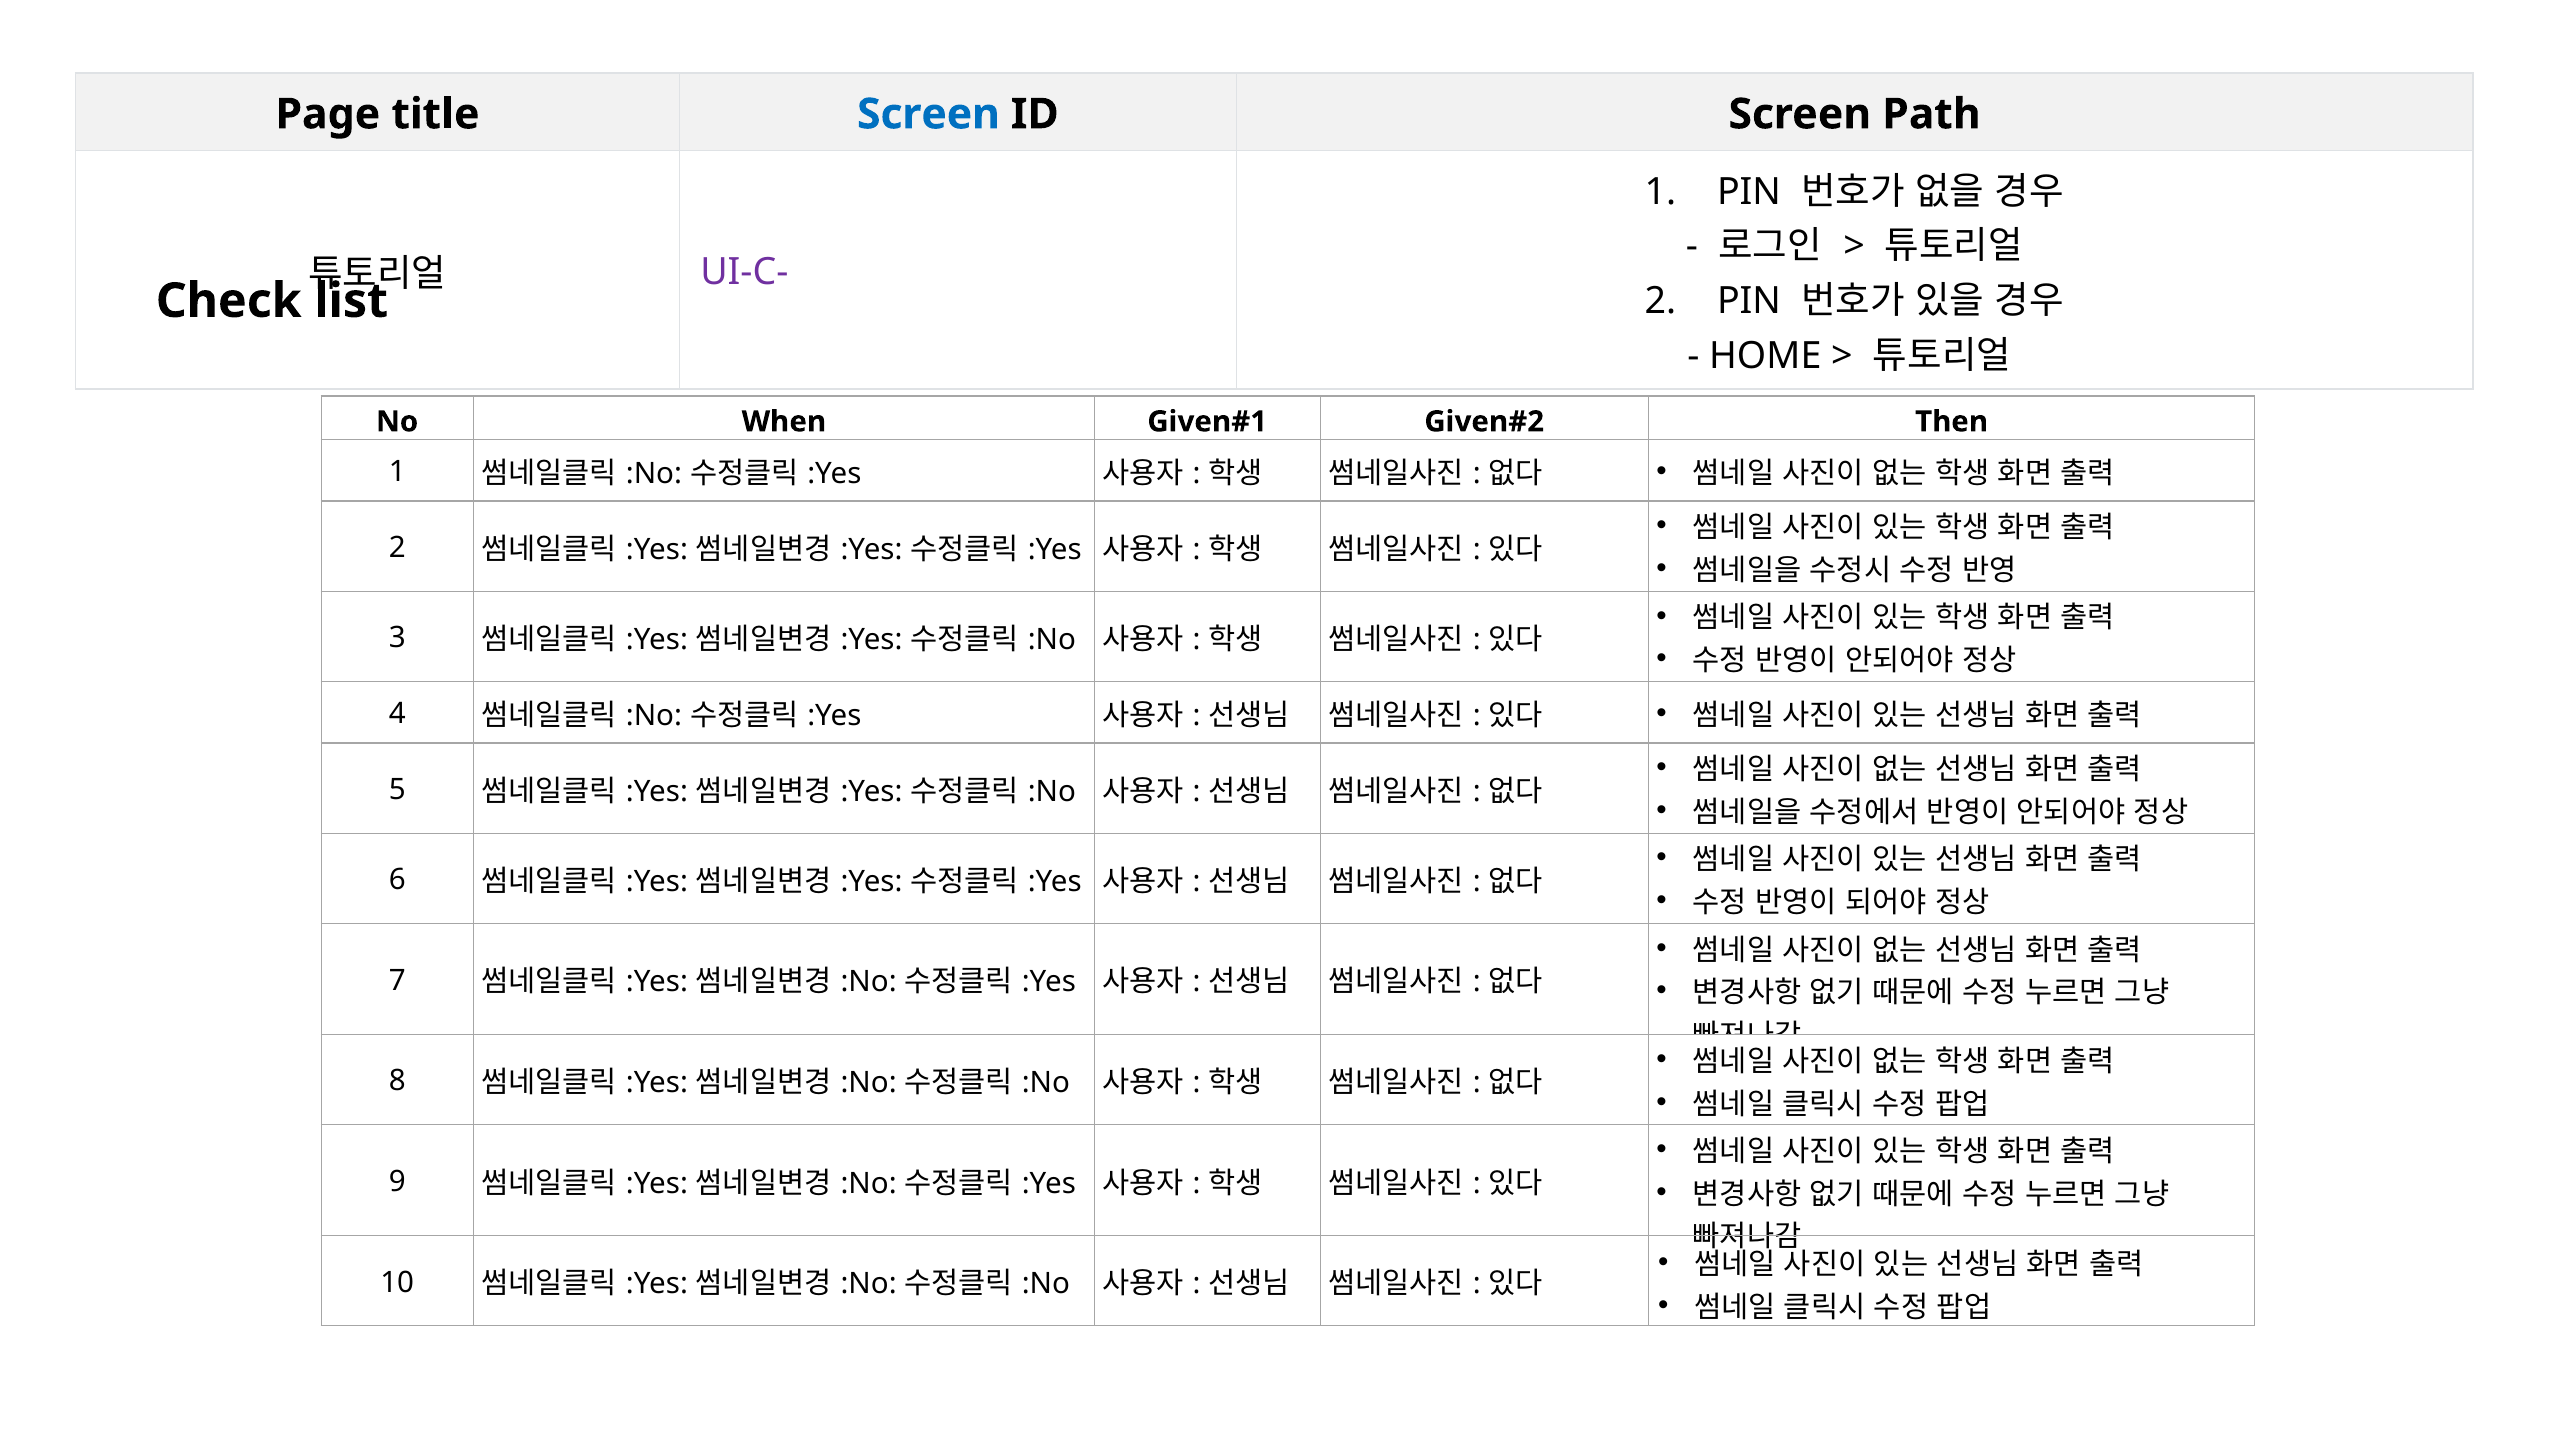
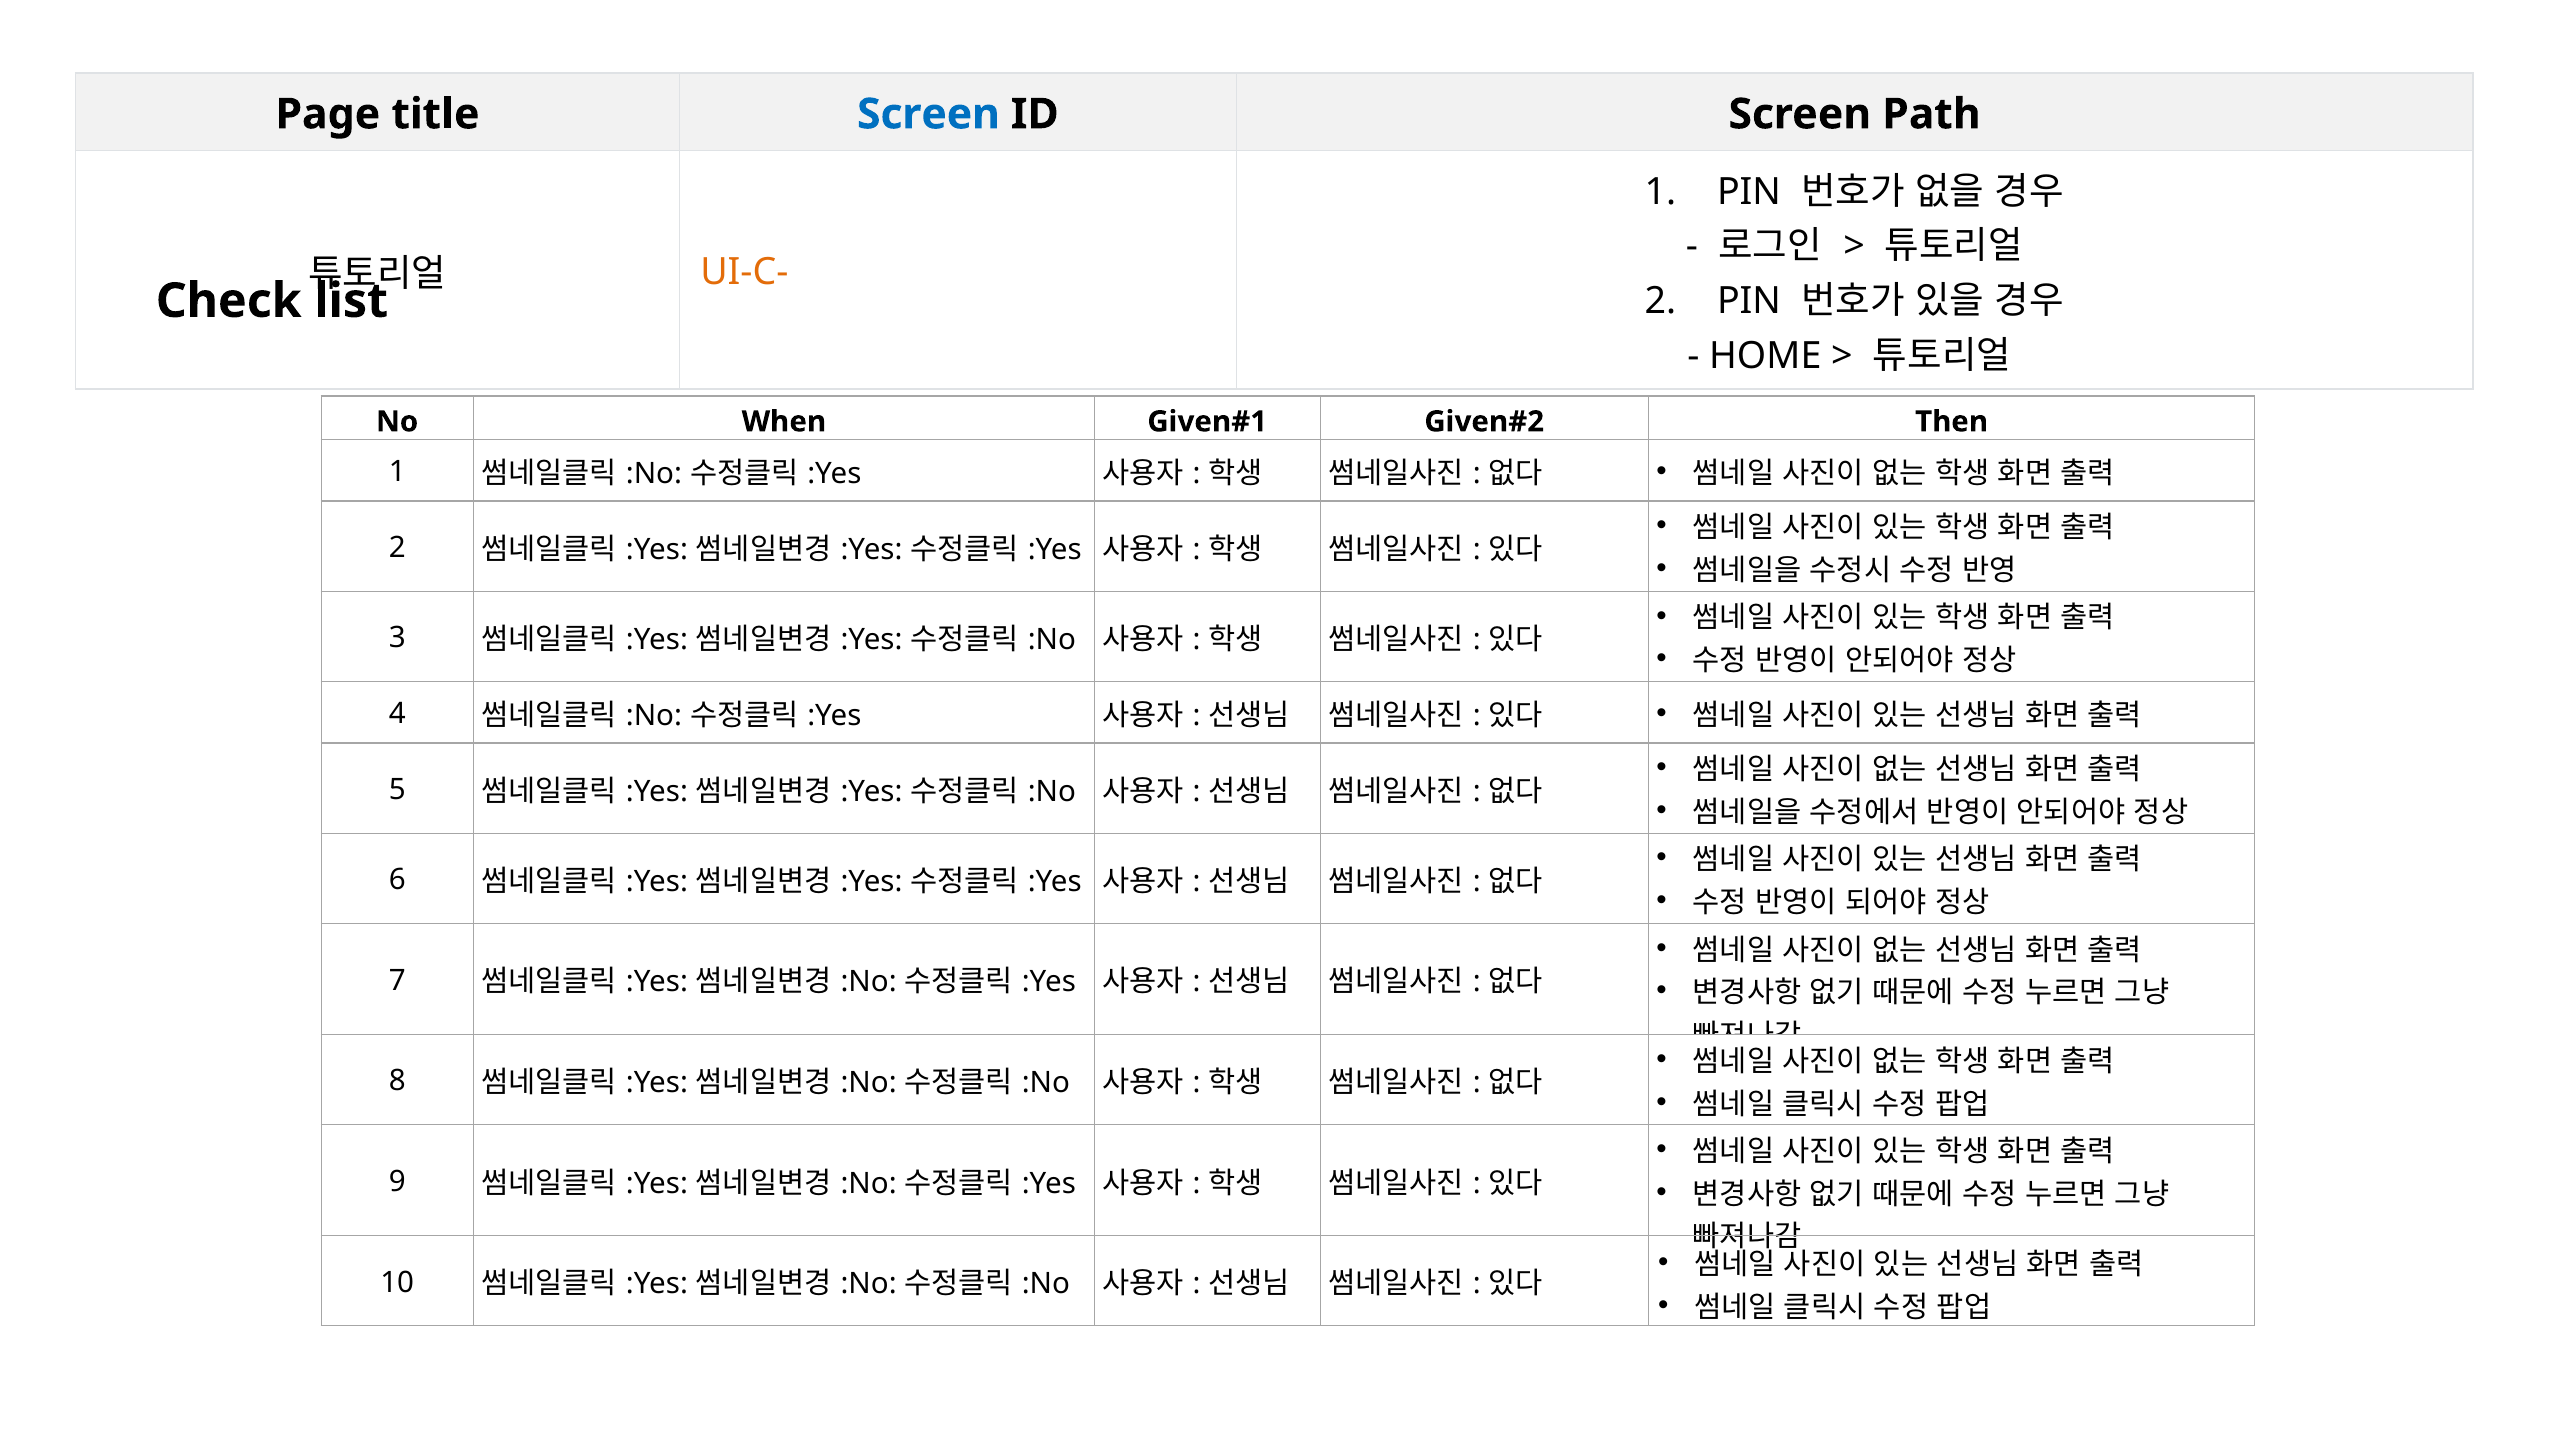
UI-C- colour: purple -> orange (744, 272)
